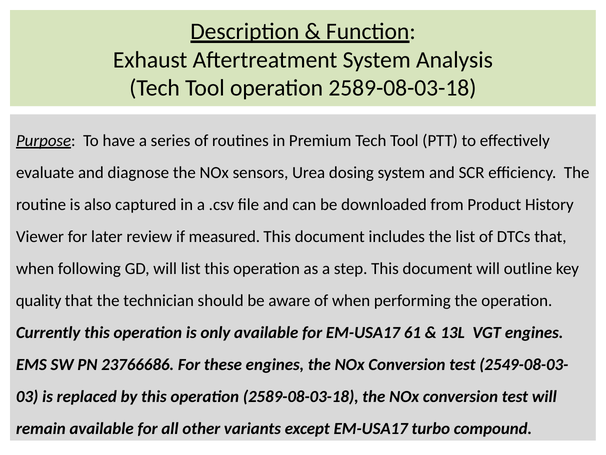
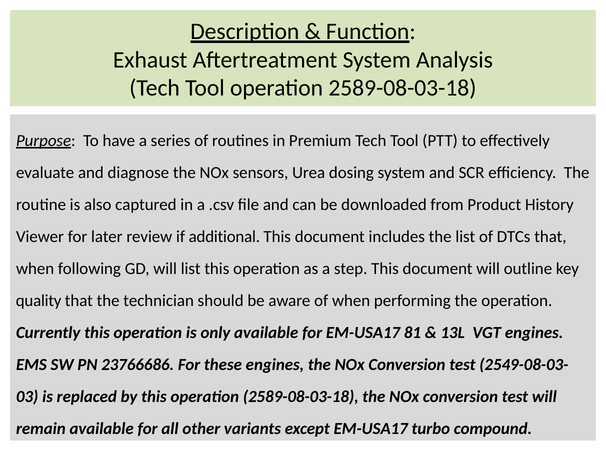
measured: measured -> additional (224, 236)
61: 61 -> 81 (412, 332)
